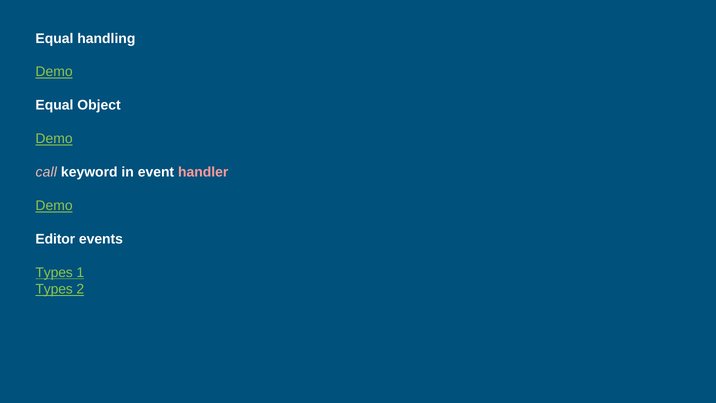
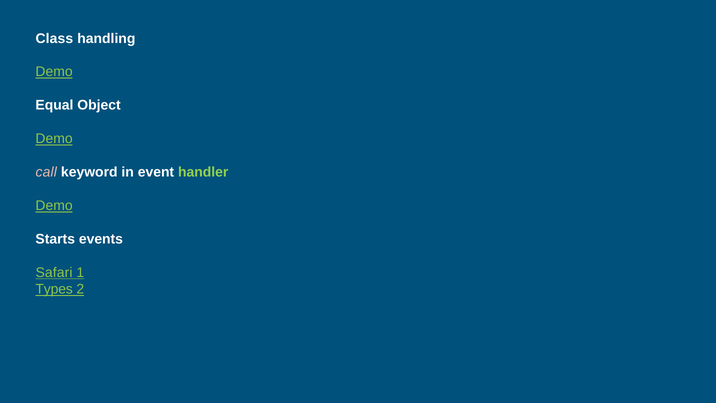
Equal: Equal -> Class (54, 38)
handler colour: pink -> light green (203, 172)
Editor: Editor -> Starts (55, 239)
Types: Types -> Safari (54, 272)
